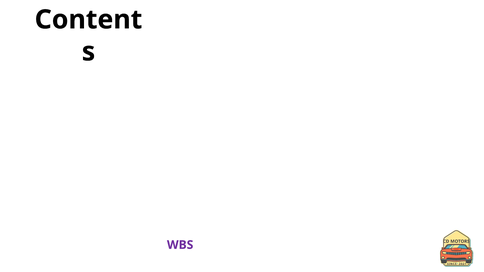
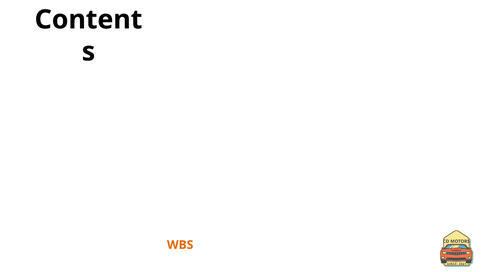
WBS colour: purple -> orange (180, 245)
